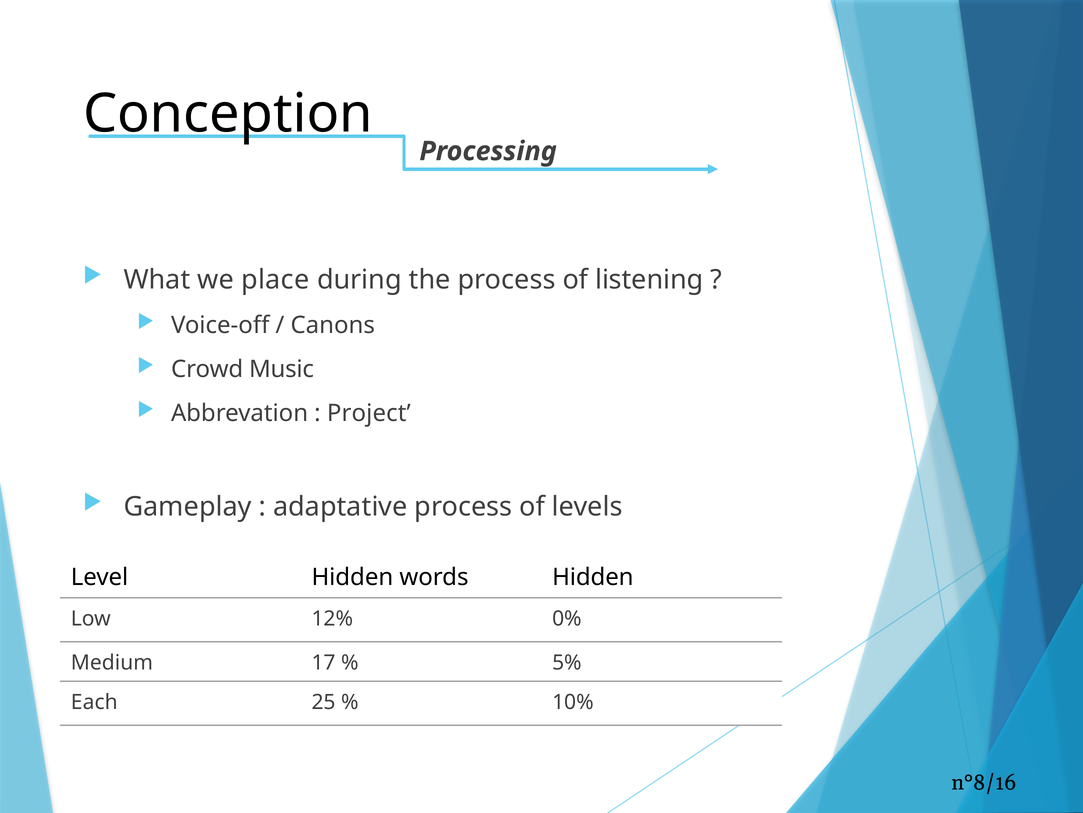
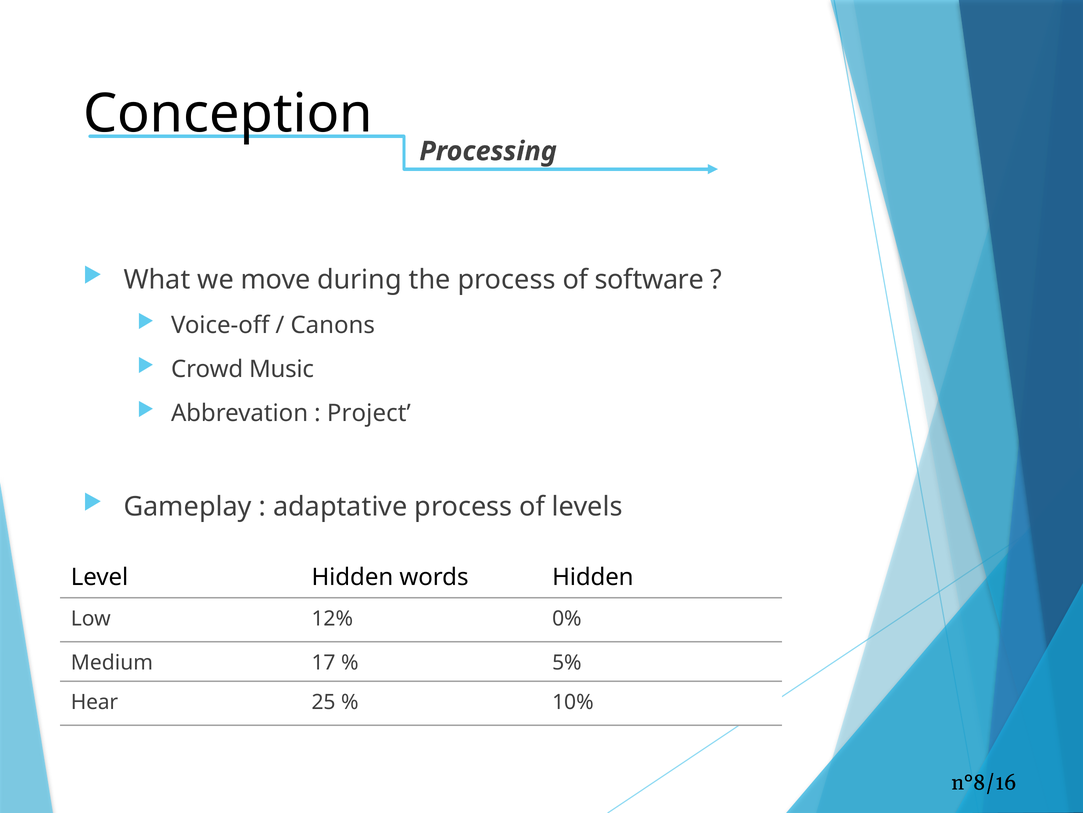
place: place -> move (276, 279)
listening: listening -> software (649, 279)
Each: Each -> Hear (94, 702)
